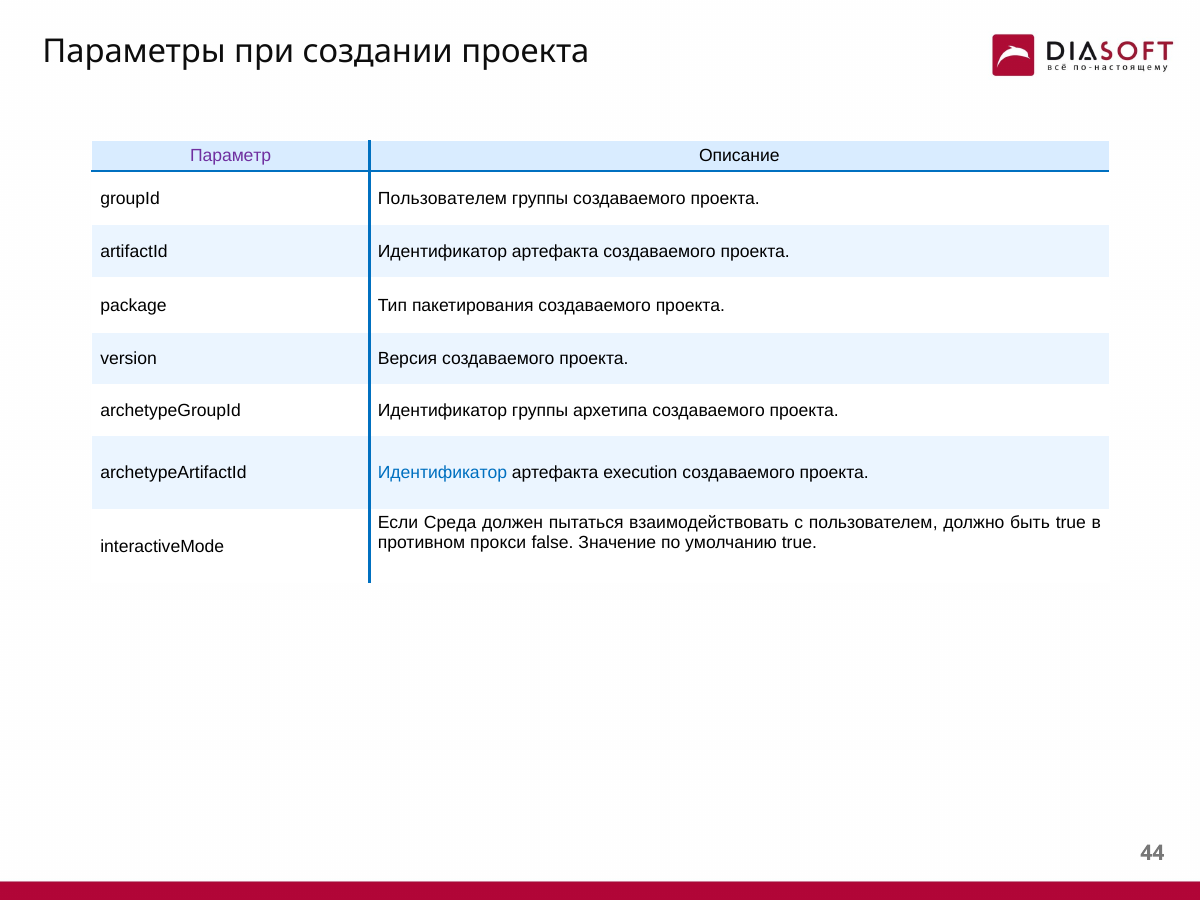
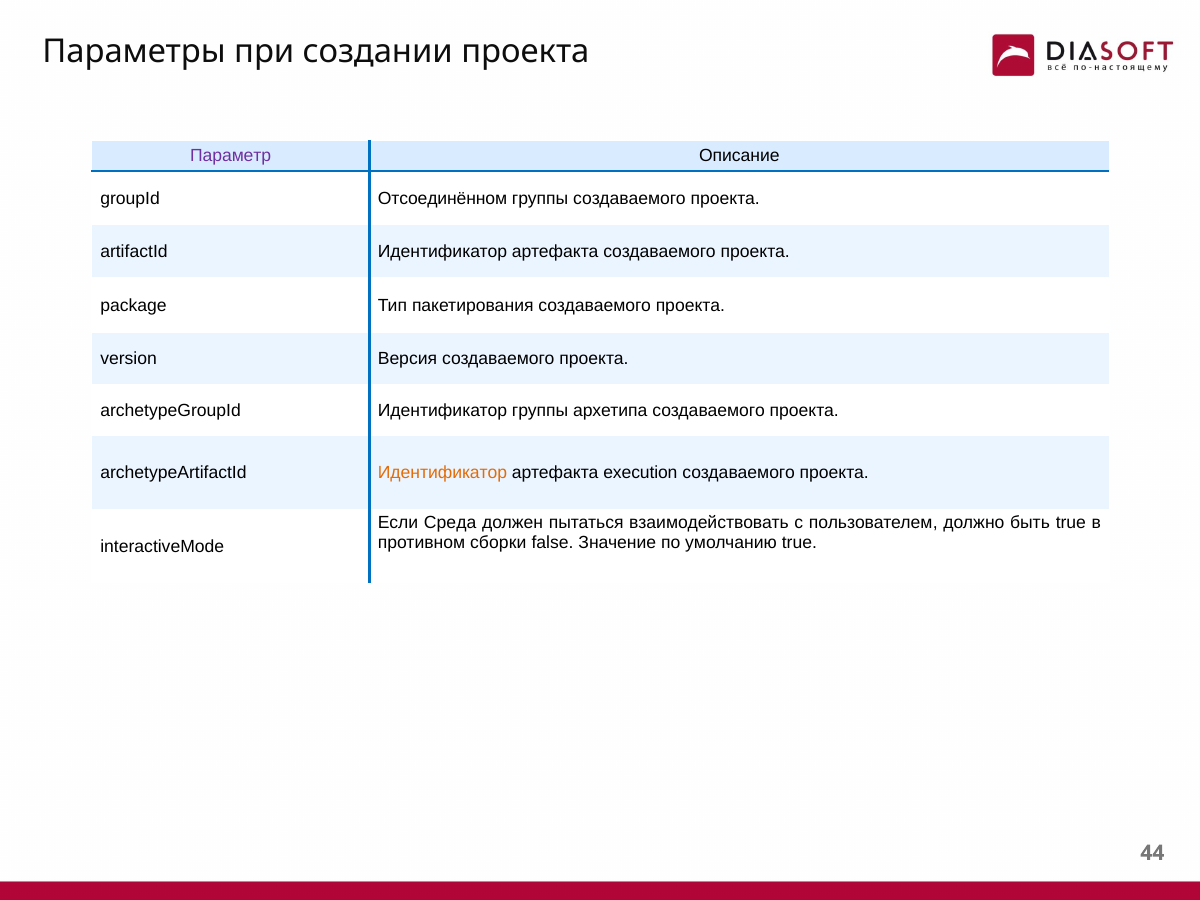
groupId Пользователем: Пользователем -> Отсоединённом (443, 198)
Идентификатор colour: blue -> orange (442, 472)
прокси: прокси -> сборки (498, 542)
